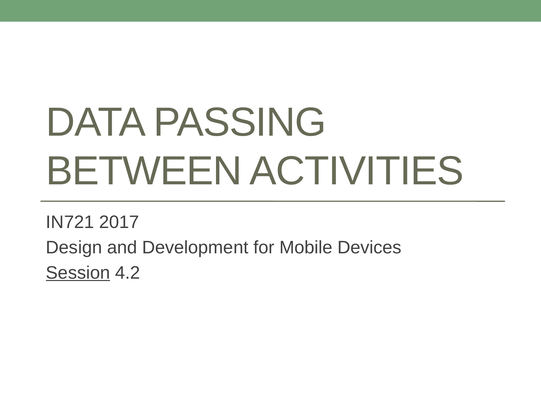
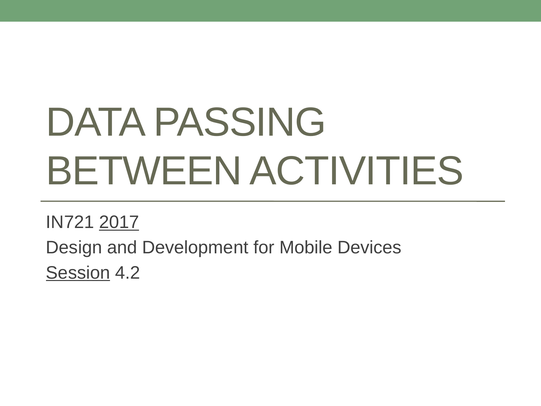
2017 underline: none -> present (119, 222)
